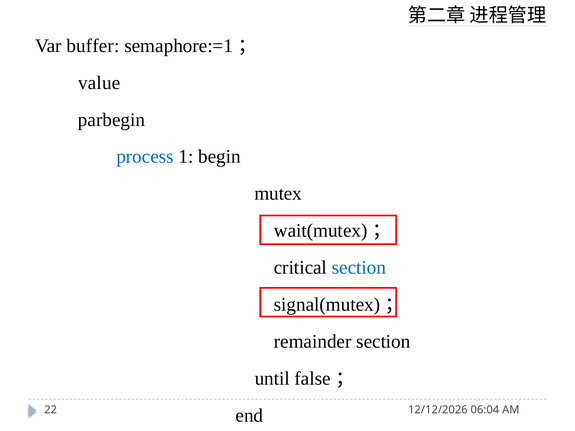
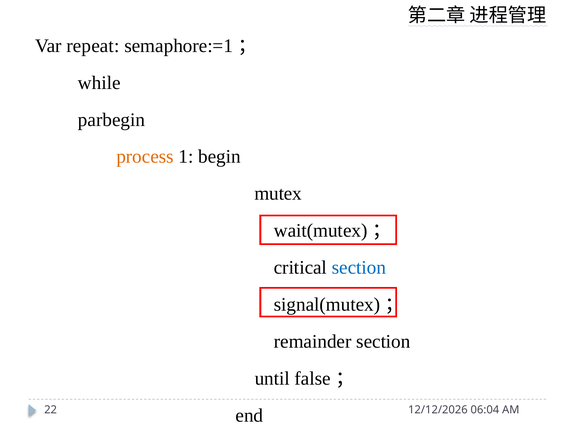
buffer: buffer -> repeat (93, 46)
value: value -> while (99, 83)
process colour: blue -> orange (145, 157)
